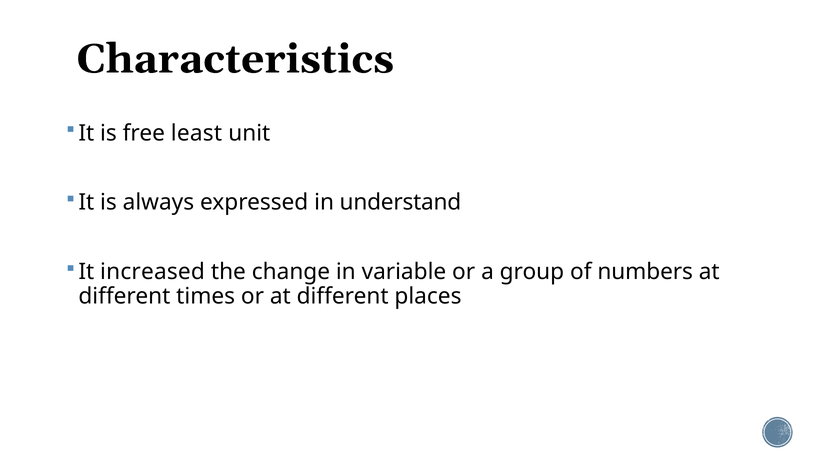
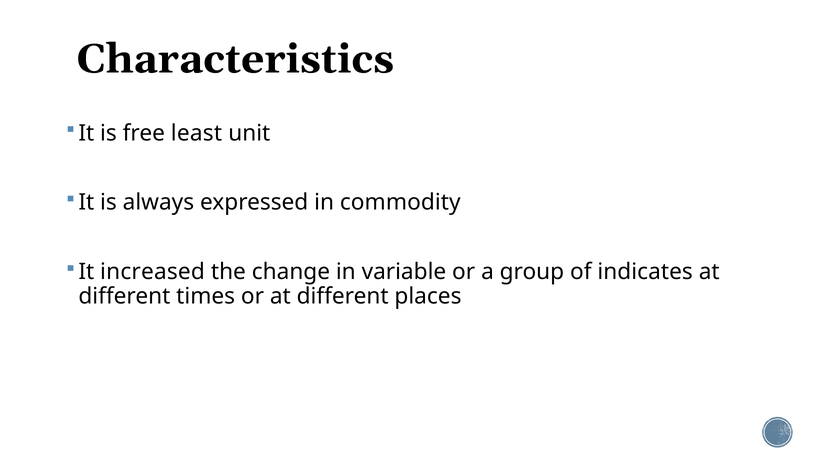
understand: understand -> commodity (400, 202)
numbers: numbers -> indicates (645, 272)
